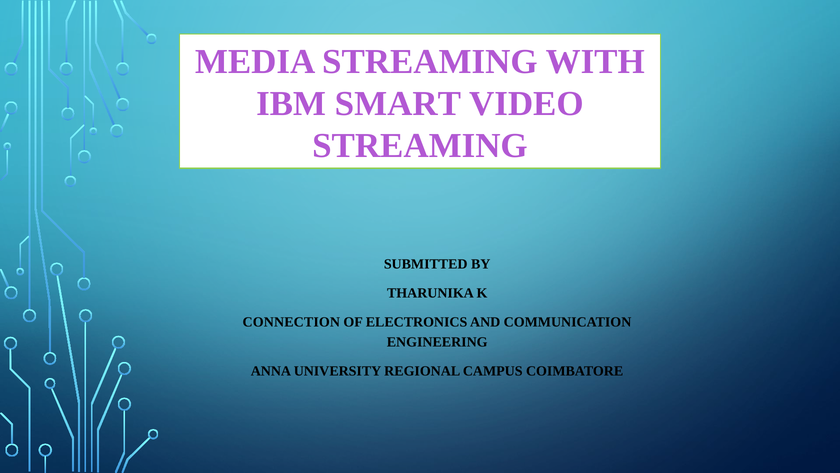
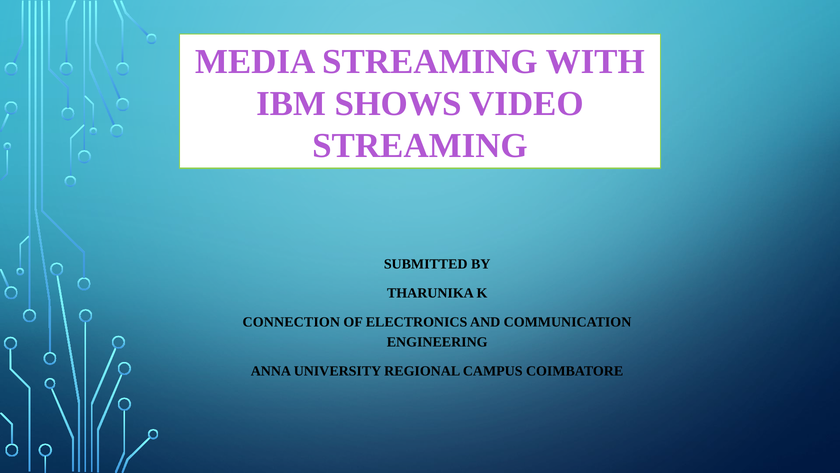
SMART: SMART -> SHOWS (398, 104)
